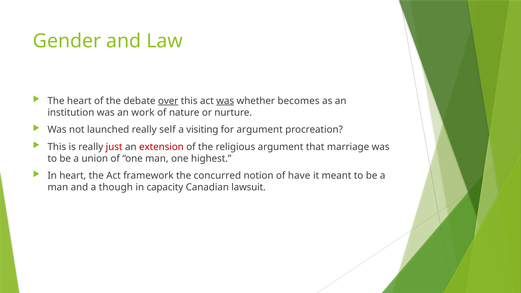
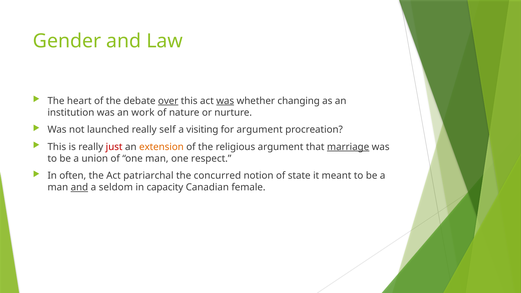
becomes: becomes -> changing (299, 101)
extension colour: red -> orange (161, 147)
marriage underline: none -> present (348, 147)
highest: highest -> respect (211, 159)
In heart: heart -> often (73, 176)
framework: framework -> patriarchal (148, 176)
have: have -> state (299, 176)
and underline: none -> present (79, 187)
though: though -> seldom (116, 187)
lawsuit: lawsuit -> female (248, 187)
